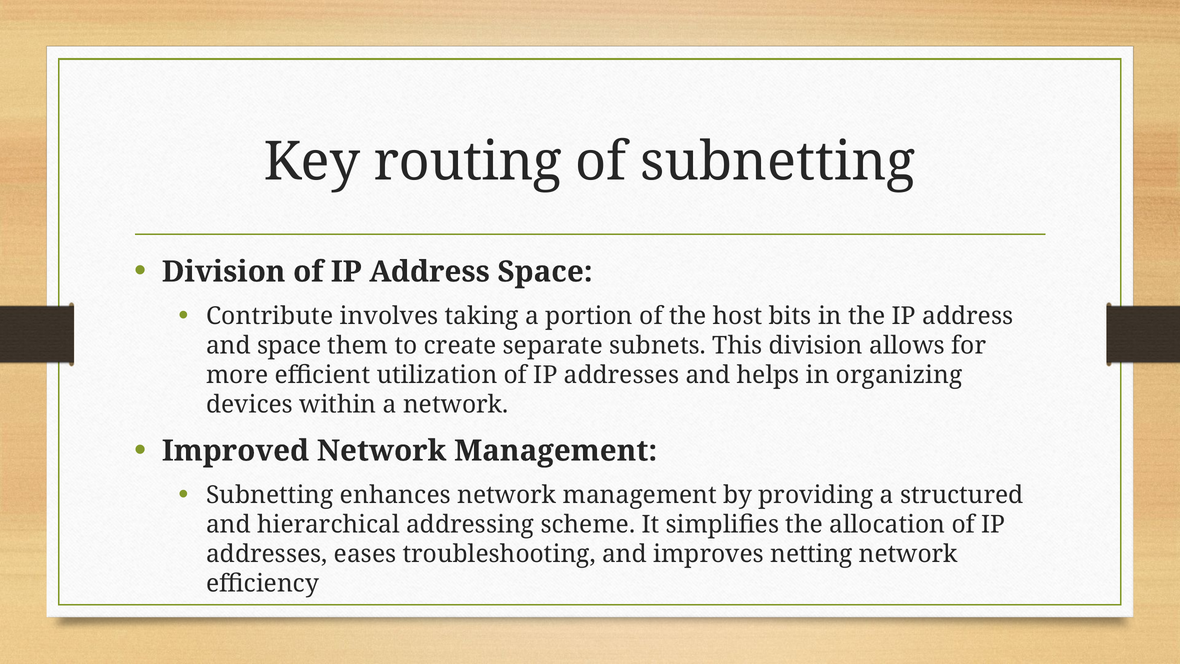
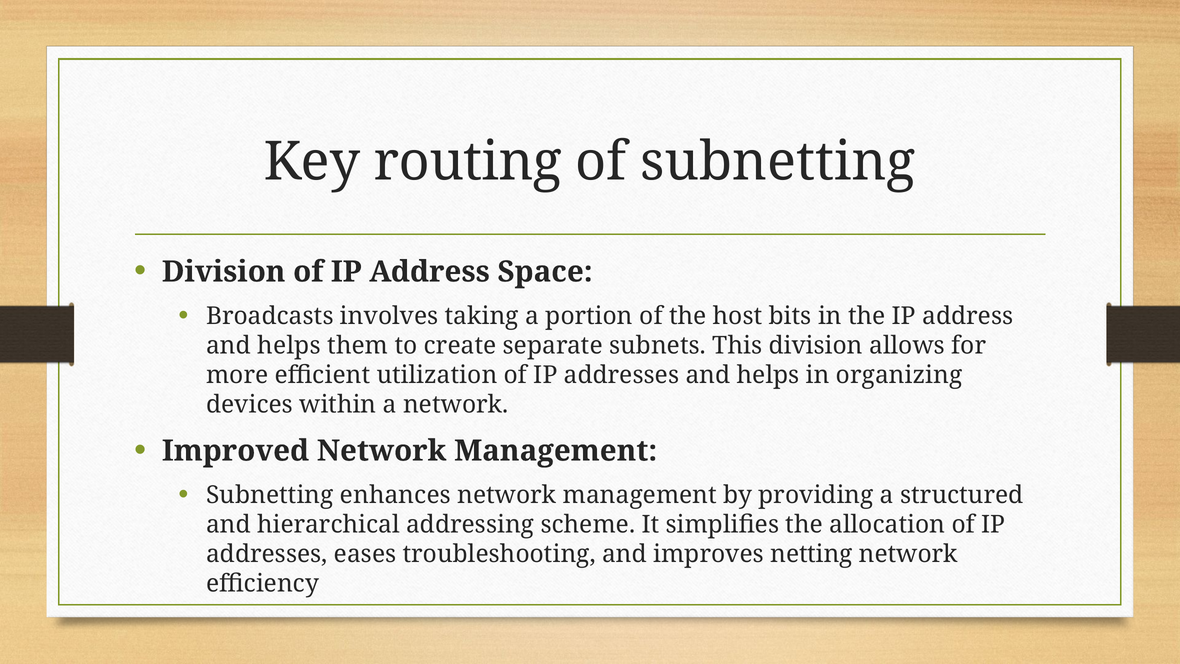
Contribute: Contribute -> Broadcasts (270, 316)
space: space -> helps (289, 346)
